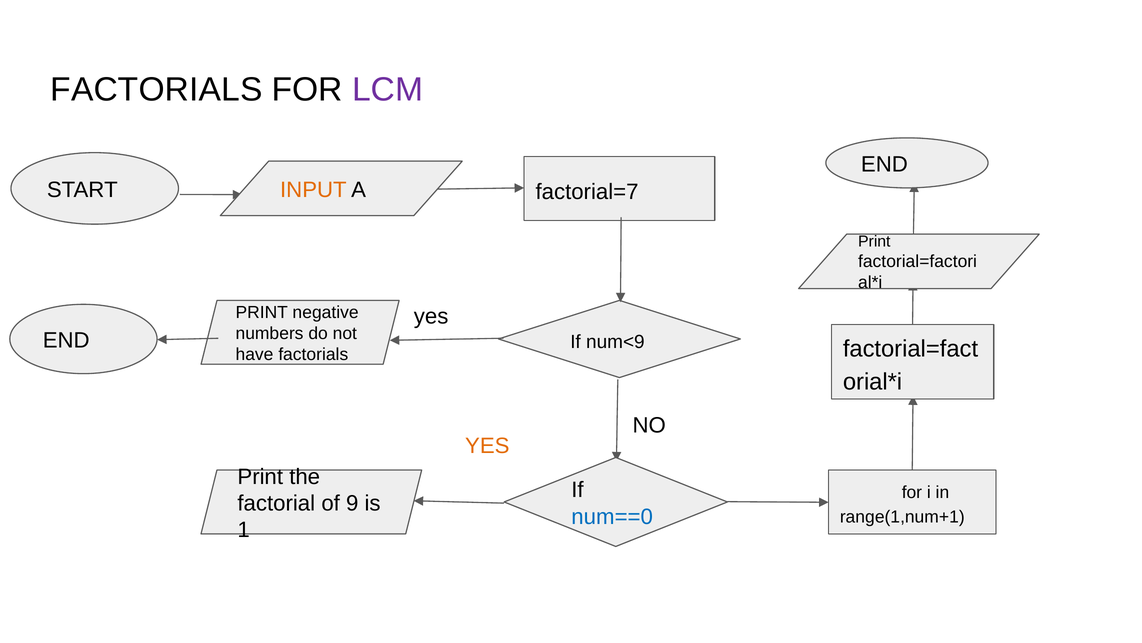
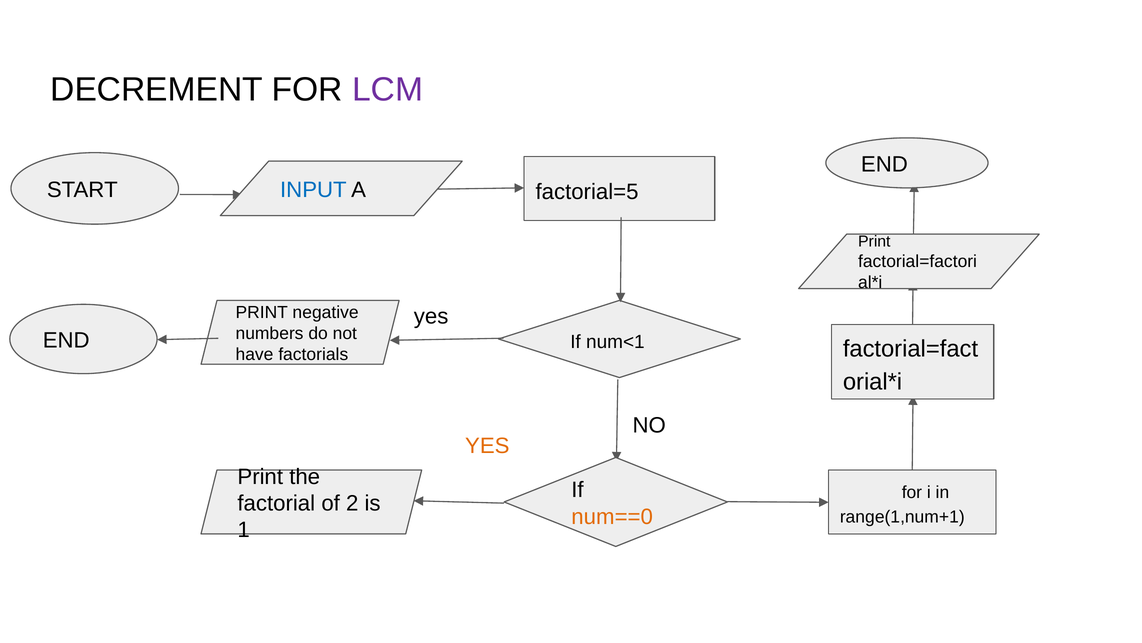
FACTORIALS: FACTORIALS -> DECREMENT (157, 90)
INPUT colour: orange -> blue (313, 190)
factorial=7: factorial=7 -> factorial=5 (587, 192)
num<9: num<9 -> num<1 (615, 342)
9: 9 -> 2 (352, 503)
num==0 colour: blue -> orange (612, 516)
